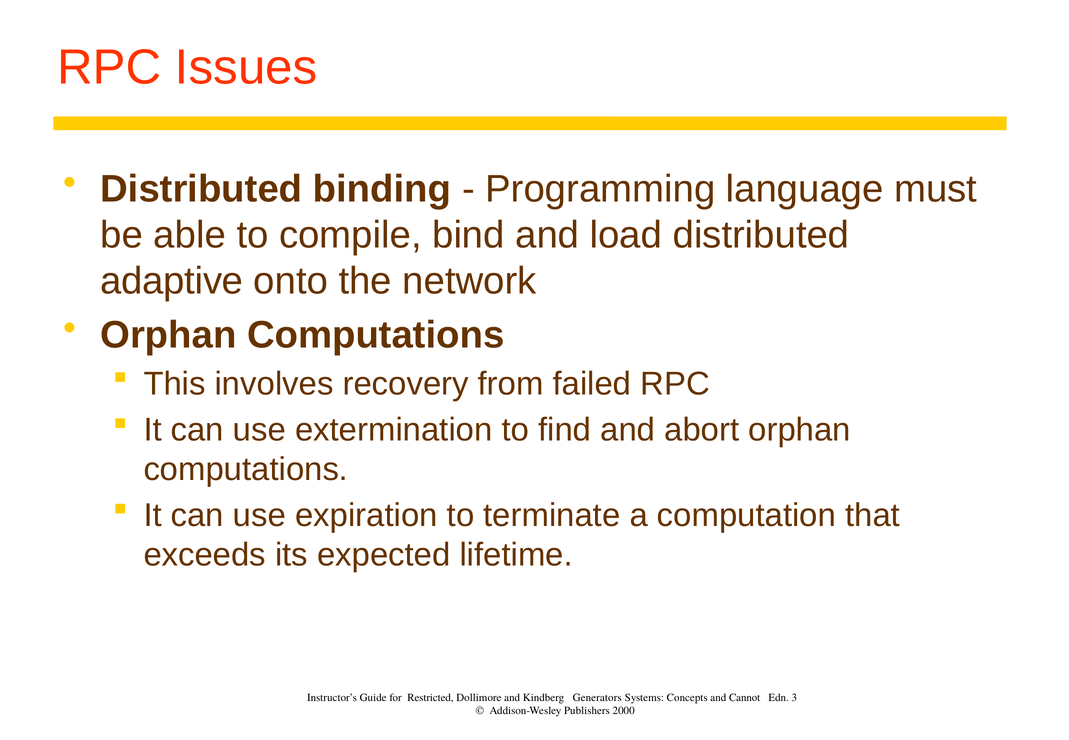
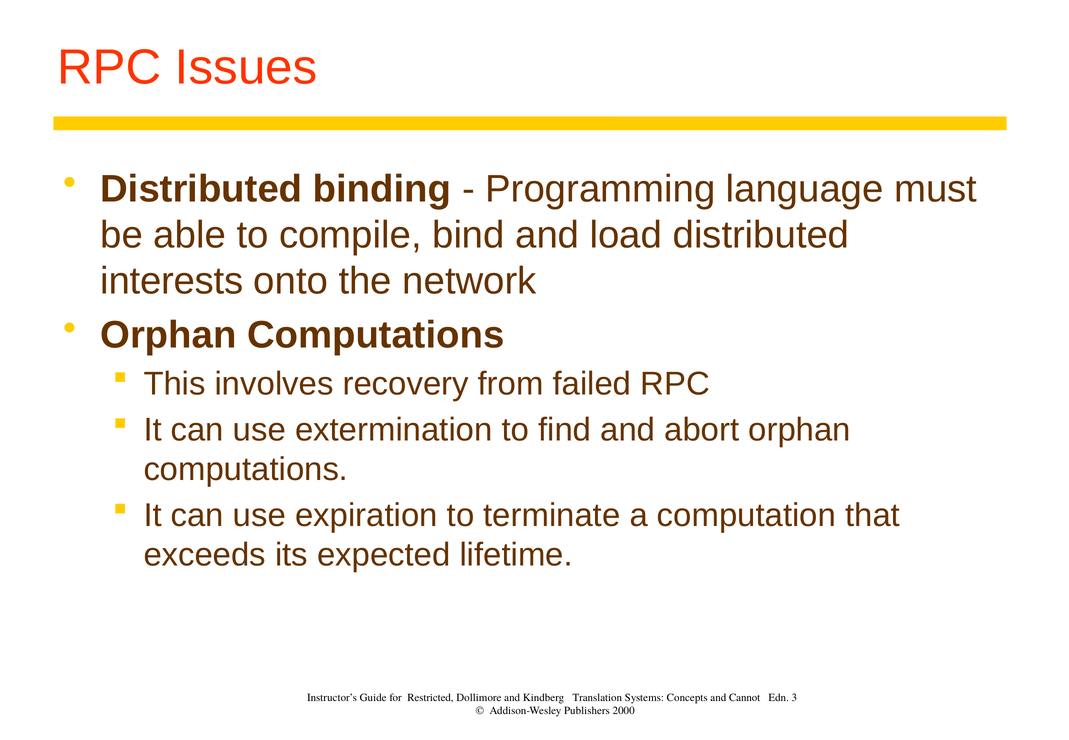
adaptive: adaptive -> interests (172, 281)
Generators: Generators -> Translation (597, 698)
